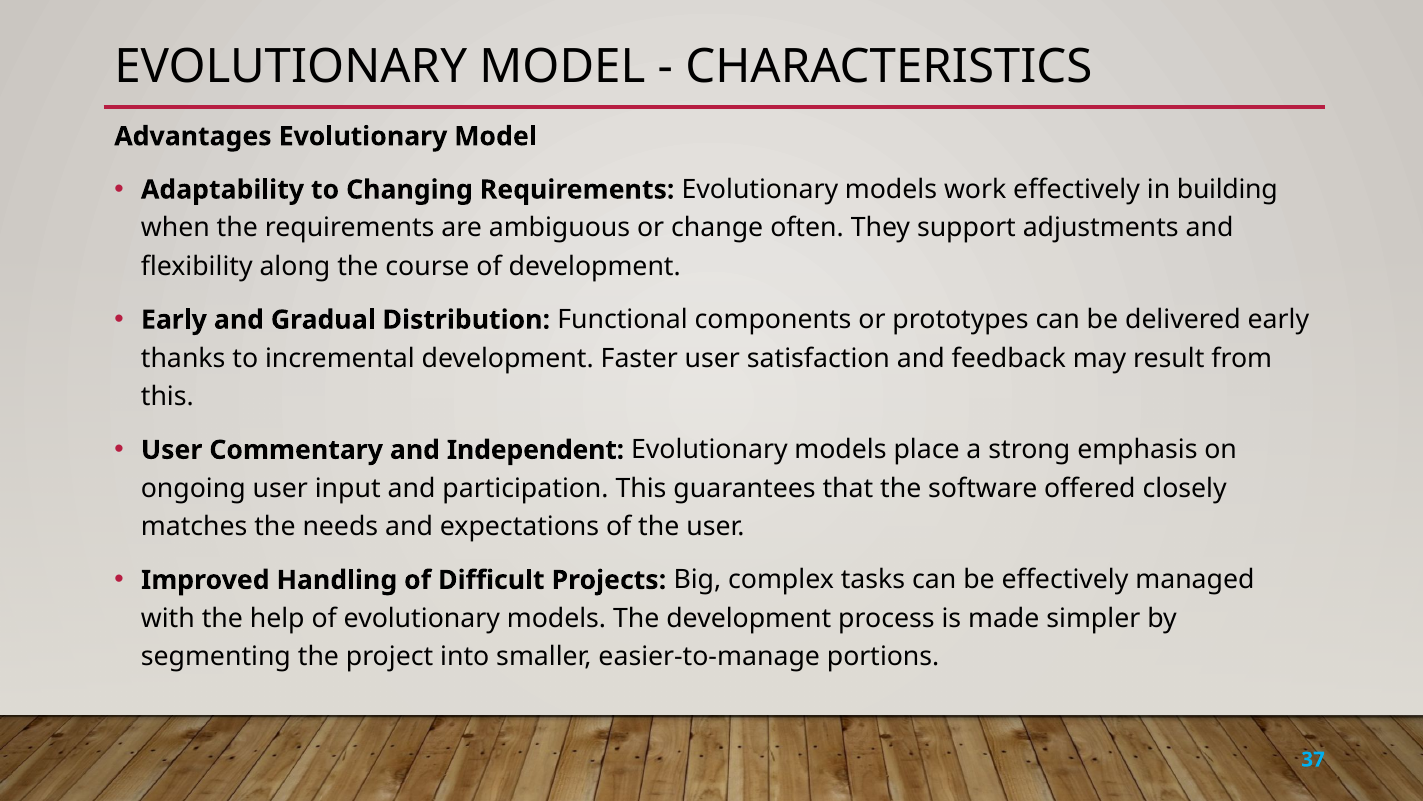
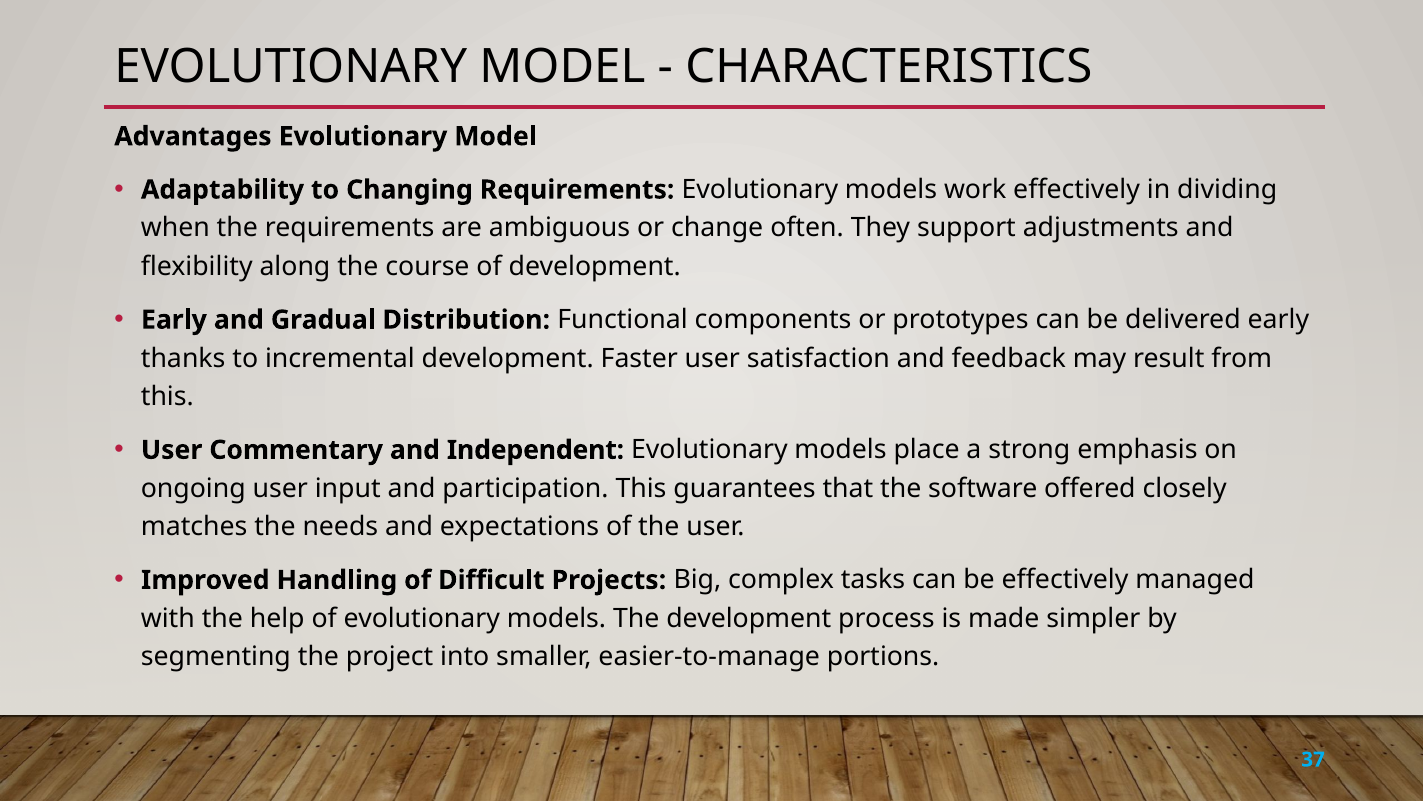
building: building -> dividing (1227, 190)
